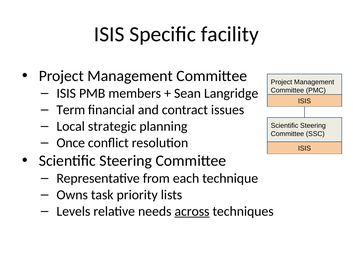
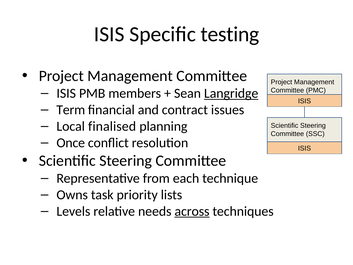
facility: facility -> testing (230, 34)
Langridge underline: none -> present (231, 93)
strategic: strategic -> finalised (112, 126)
